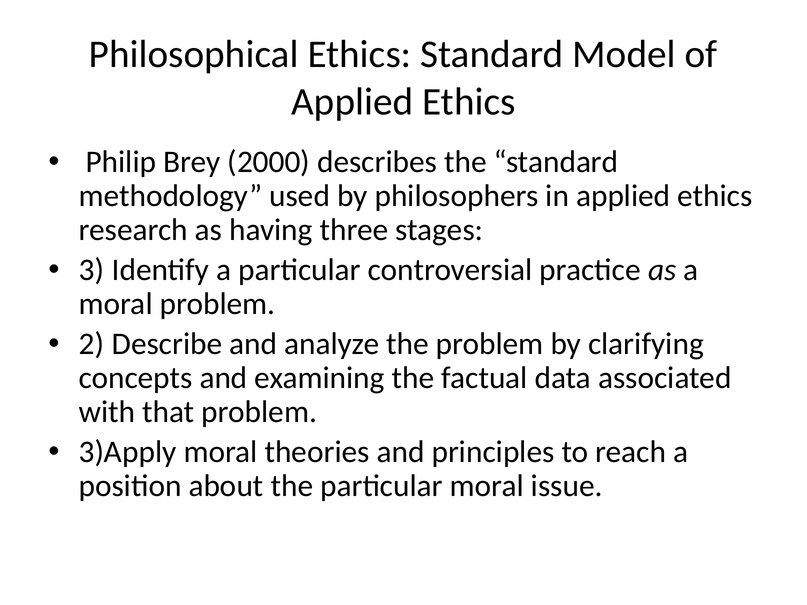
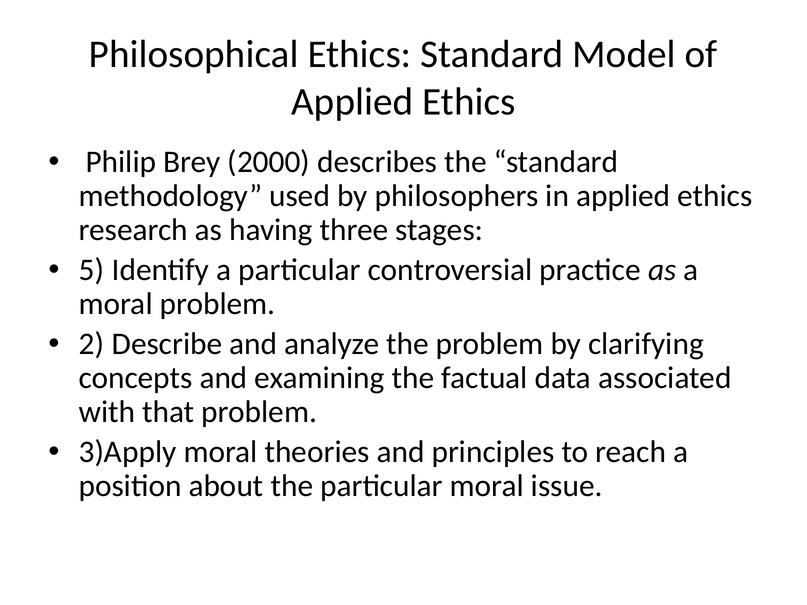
3: 3 -> 5 (91, 270)
